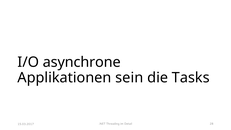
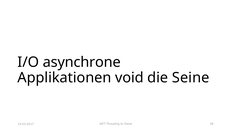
sein: sein -> void (129, 78)
Tasks: Tasks -> Seine (191, 78)
